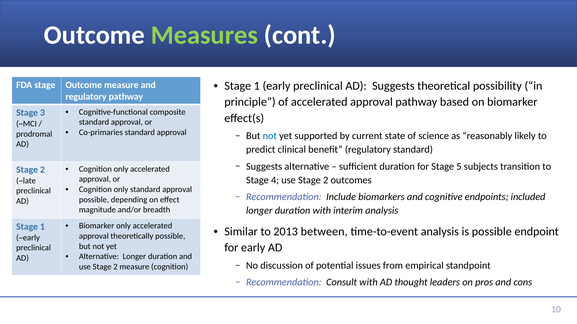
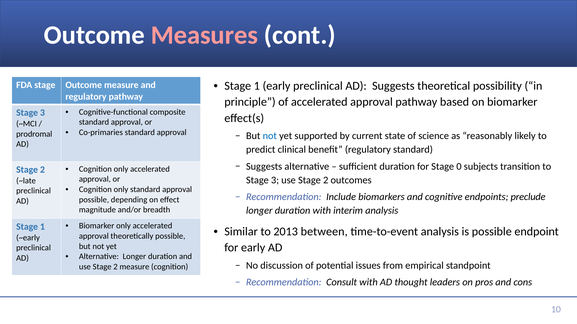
Measures colour: light green -> pink (204, 35)
5: 5 -> 0 (459, 167)
4: 4 -> 3 (275, 180)
included: included -> preclude (528, 197)
